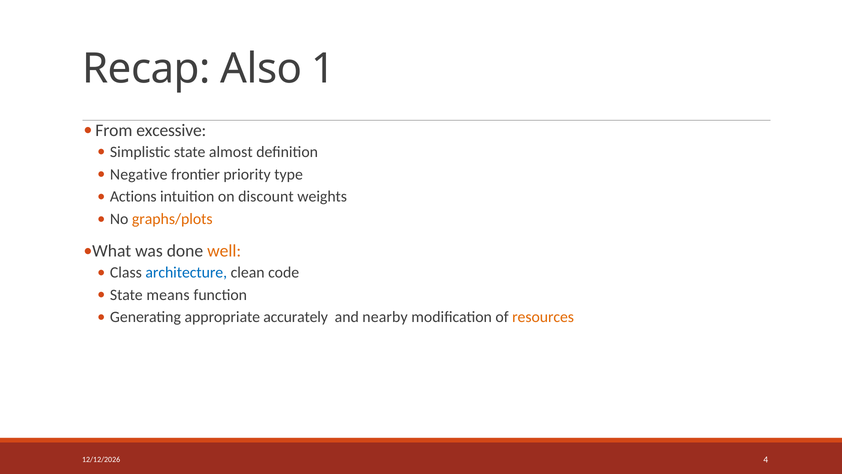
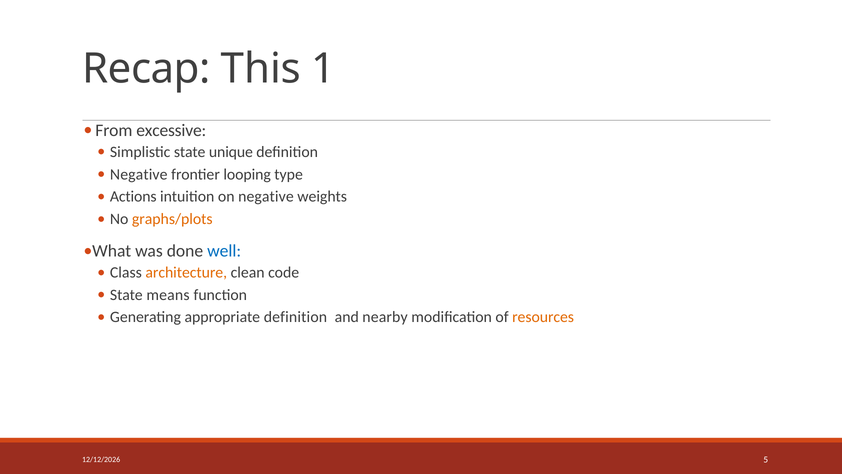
Also: Also -> This (261, 69)
almost: almost -> unique (231, 152)
priority: priority -> looping (247, 174)
on discount: discount -> negative (266, 196)
well colour: orange -> blue (224, 251)
architecture colour: blue -> orange (186, 272)
appropriate accurately: accurately -> definition (295, 317)
4: 4 -> 5 (766, 459)
